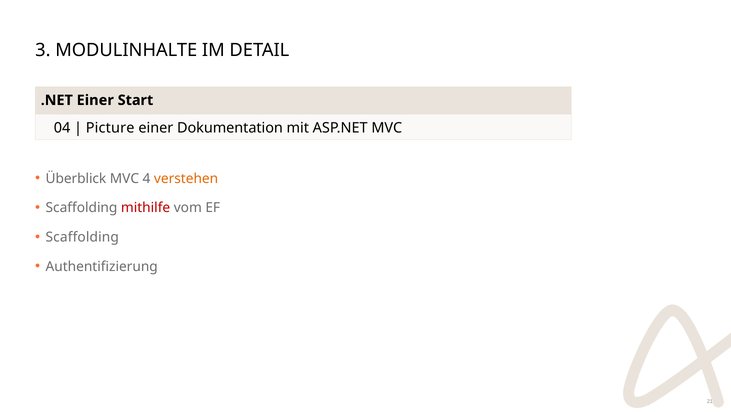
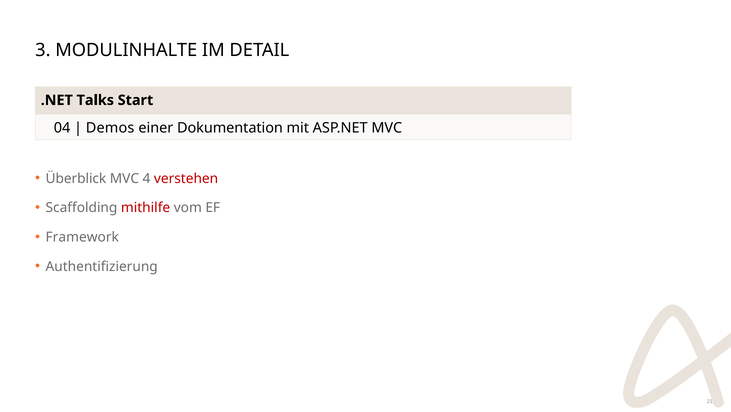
.NET Einer: Einer -> Talks (95, 100)
Picture: Picture -> Demos (110, 128)
verstehen colour: orange -> red (186, 178)
Scaffolding: Scaffolding -> Framework (82, 237)
